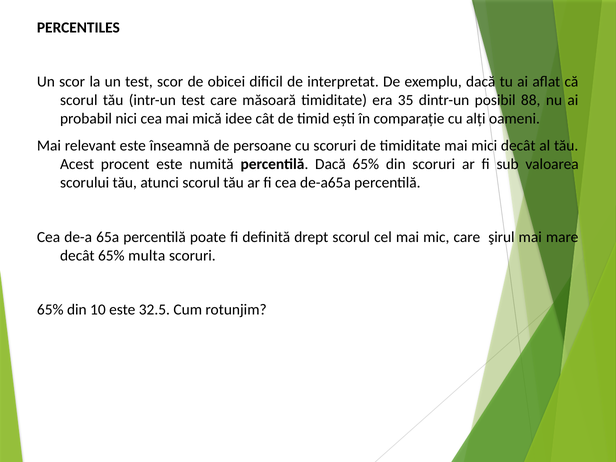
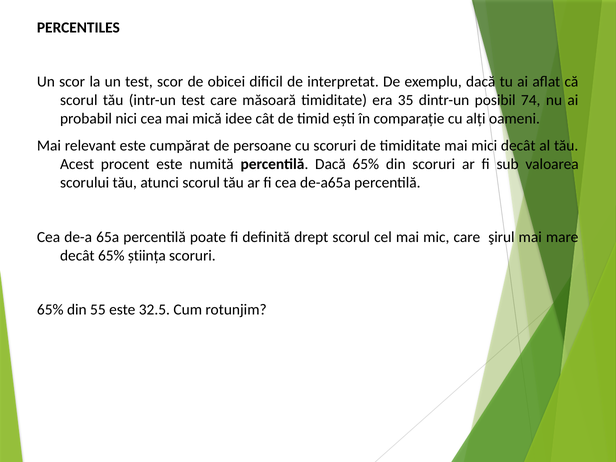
88: 88 -> 74 (531, 100)
înseamnă: înseamnă -> cumpărat (180, 146)
multa: multa -> știința (147, 255)
10: 10 -> 55 (98, 310)
